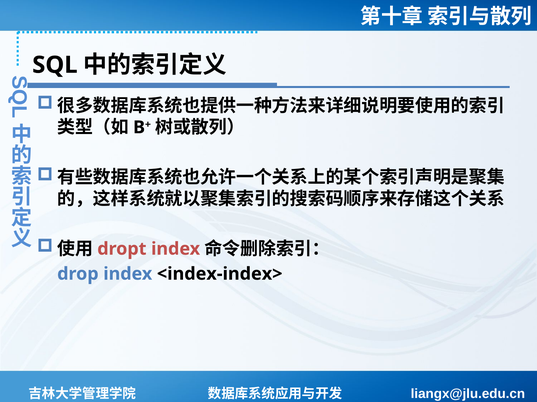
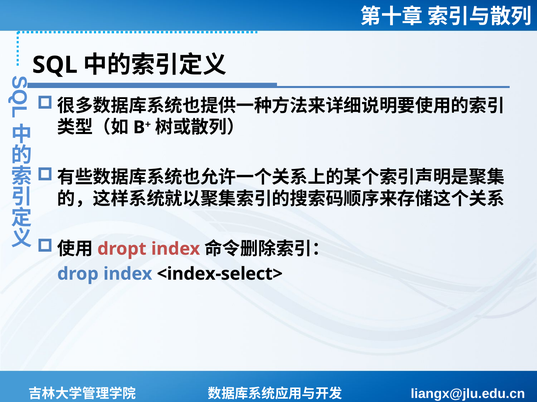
<index-index>: <index-index> -> <index-select> (220, 274)
